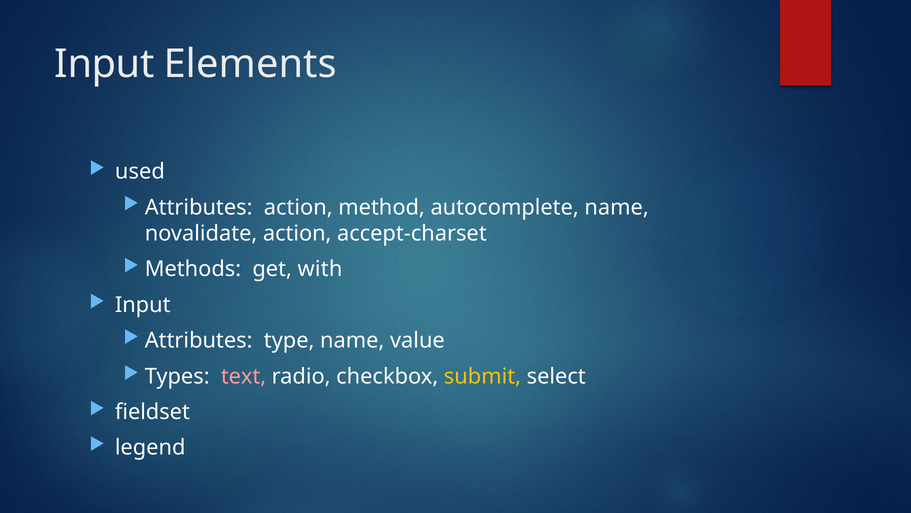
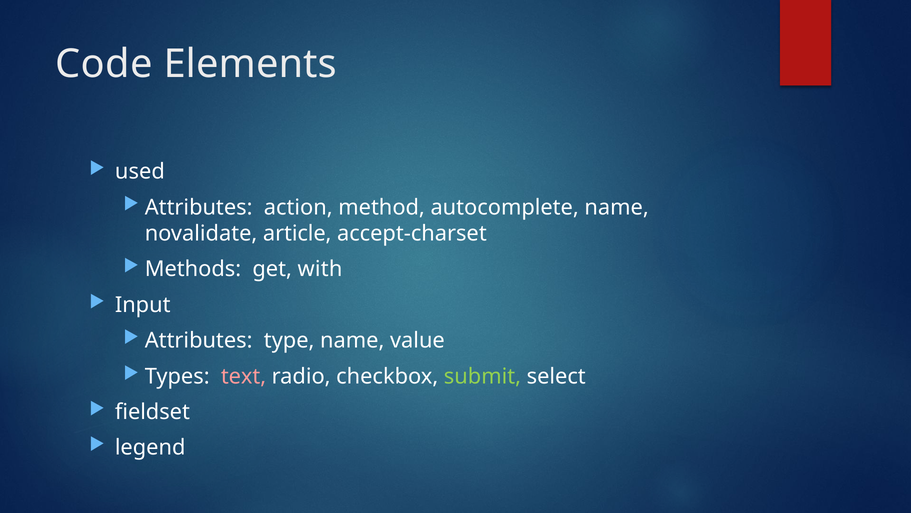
Input: Input -> Code (104, 64)
novalidate action: action -> article (297, 233)
submit colour: yellow -> light green (482, 376)
